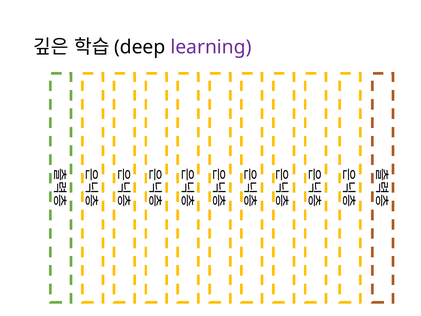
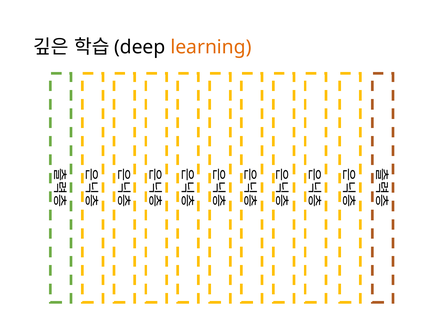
learning colour: purple -> orange (211, 47)
